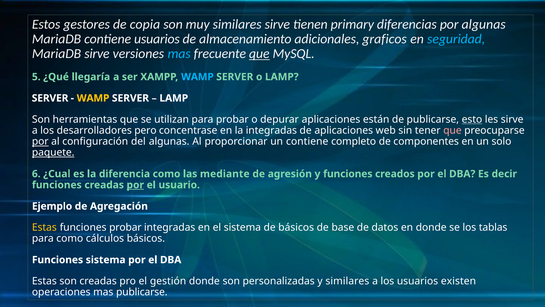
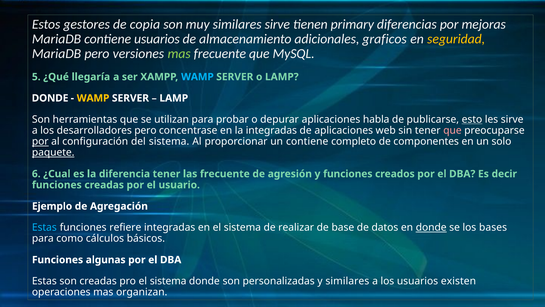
por algunas: algunas -> mejoras (484, 24)
seguridad colour: light blue -> yellow (456, 39)
MariaDB sirve: sirve -> pero (97, 54)
mas colour: light blue -> light green (179, 54)
que underline: present -> none (259, 54)
SERVER: SERVER -> DONDE (50, 98)
están: están -> habla (376, 119)
del algunas: algunas -> sistema (169, 141)
diferencia como: como -> tener (167, 174)
las mediante: mediante -> frecuente (225, 174)
por underline: present -> none (135, 185)
Estas colour: yellow -> light blue (44, 227)
funciones probar: probar -> refiere (125, 227)
de básicos: básicos -> realizar (296, 227)
donde underline: none -> present (431, 227)
tablas: tablas -> bases (493, 227)
Funciones sistema: sistema -> algunas (106, 260)
pro el gestión: gestión -> sistema (168, 281)
mas publicarse: publicarse -> organizan (142, 292)
